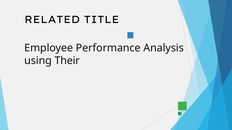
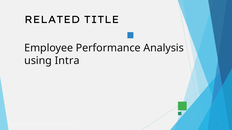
Their: Their -> Intra (67, 61)
